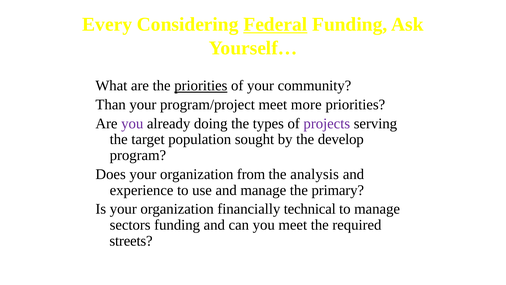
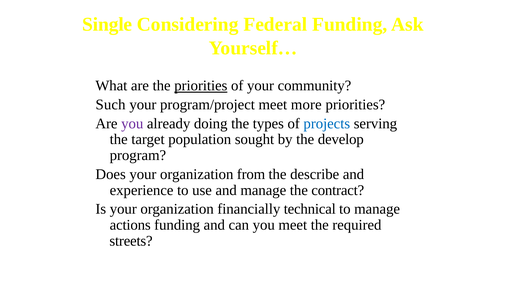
Every: Every -> Single (107, 24)
Federal underline: present -> none (275, 24)
Than: Than -> Such (111, 104)
projects colour: purple -> blue (327, 123)
analysis: analysis -> describe (315, 174)
primary: primary -> contract (338, 190)
sectors: sectors -> actions (130, 225)
